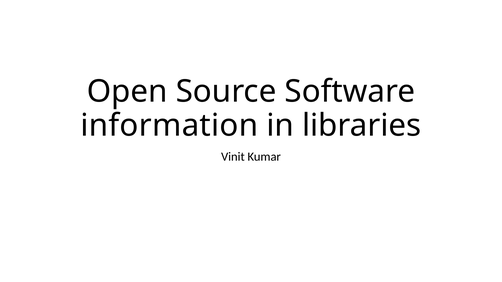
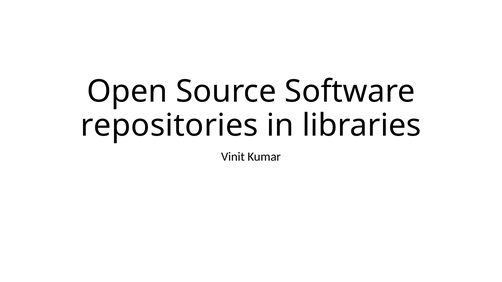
information: information -> repositories (169, 125)
